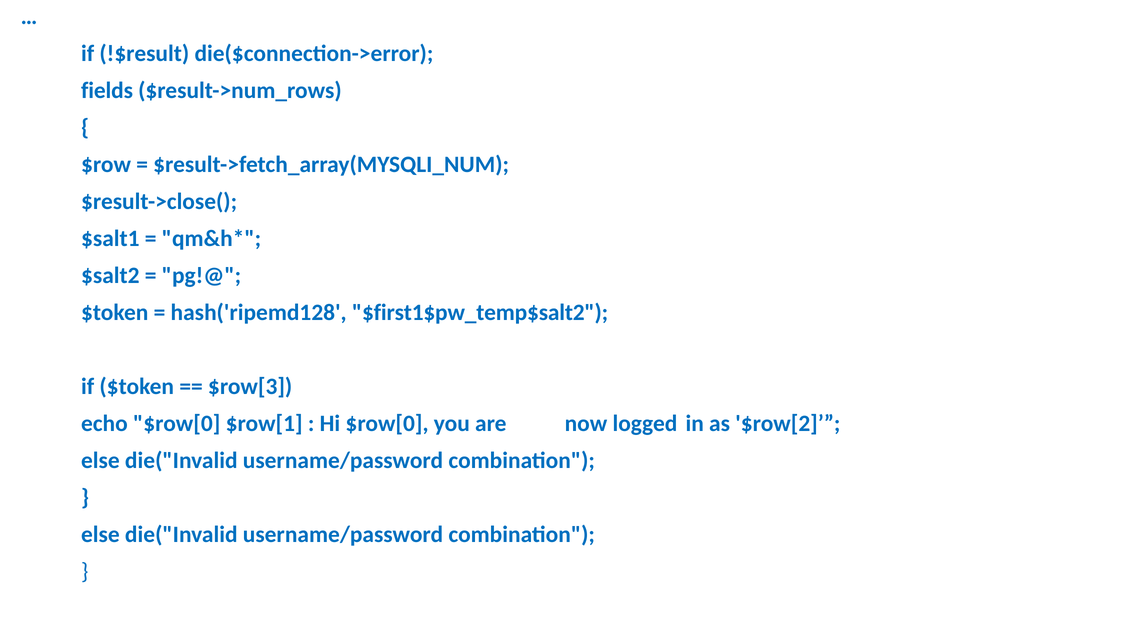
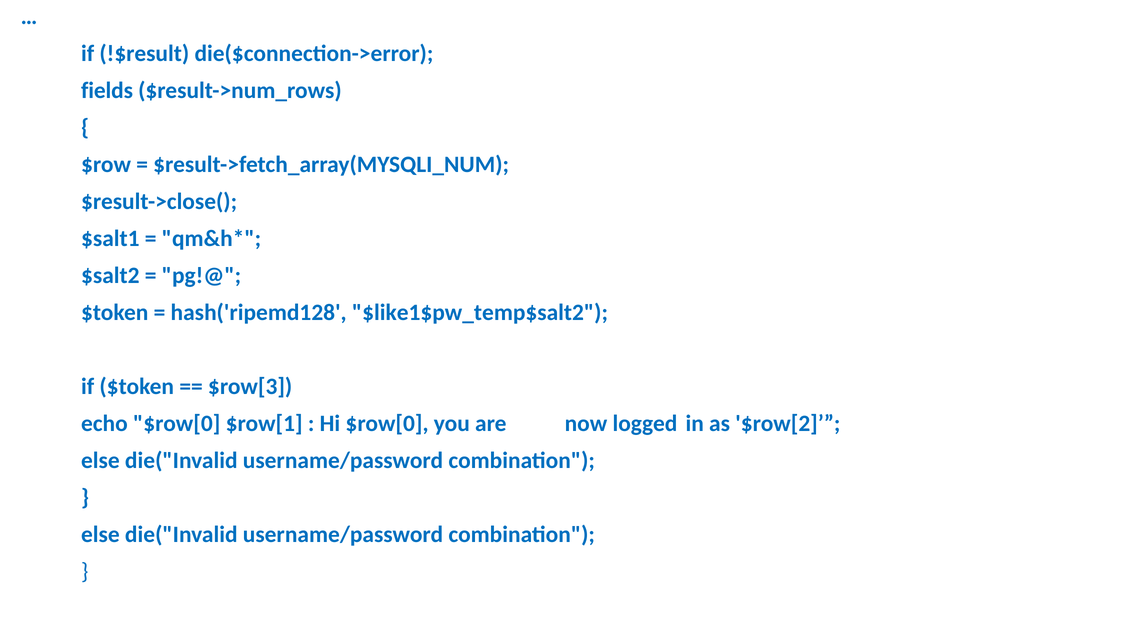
$first1$pw_temp$salt2: $first1$pw_temp$salt2 -> $like1$pw_temp$salt2 (480, 312)
